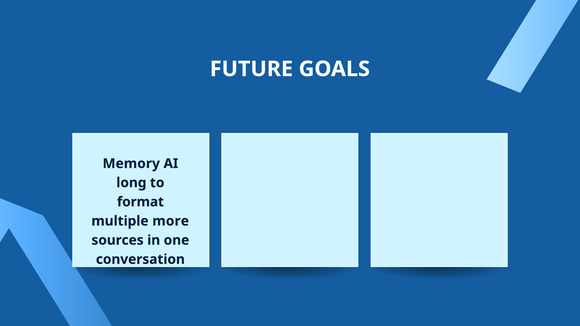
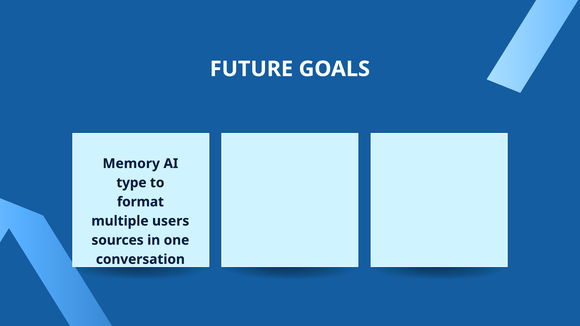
long: long -> type (131, 183)
more: more -> users (171, 221)
